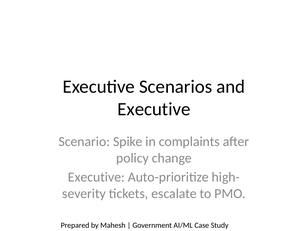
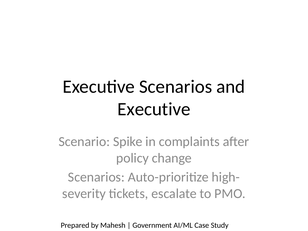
Executive: Executive -> Scenarios (96, 177)
